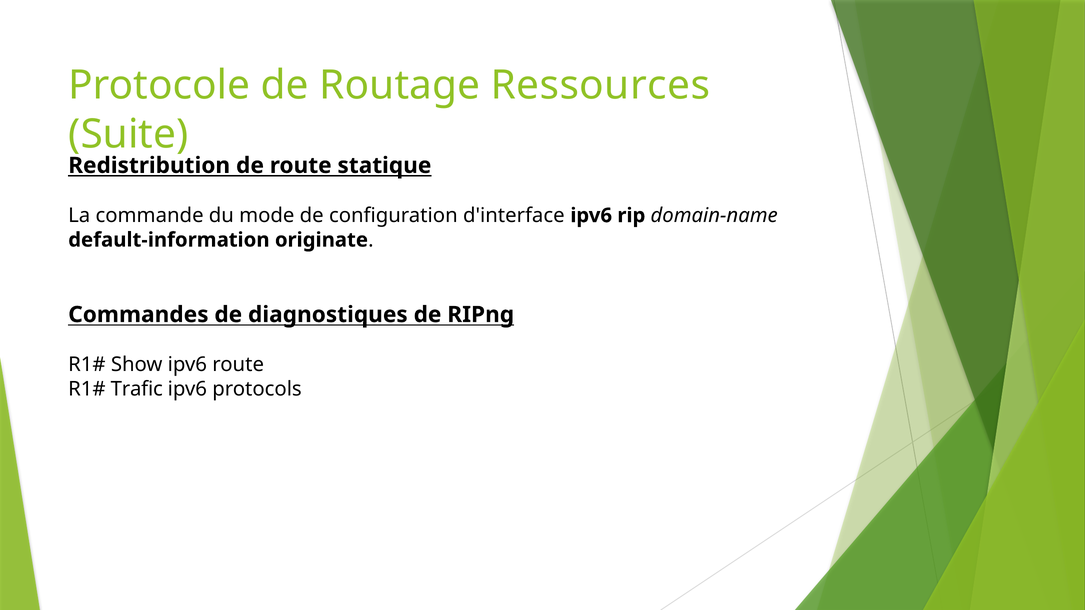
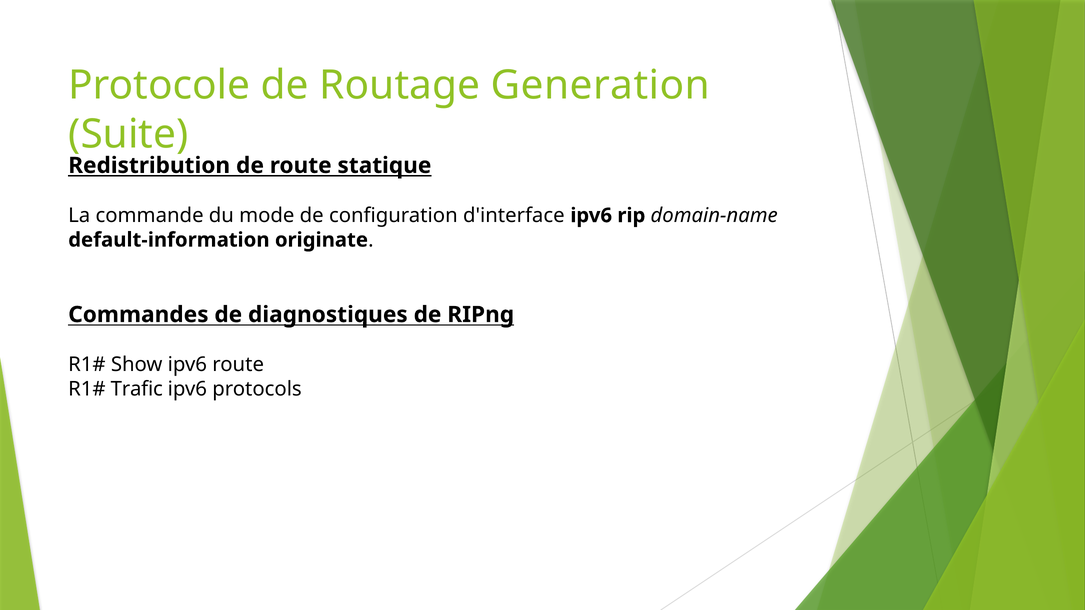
Ressources: Ressources -> Generation (600, 86)
